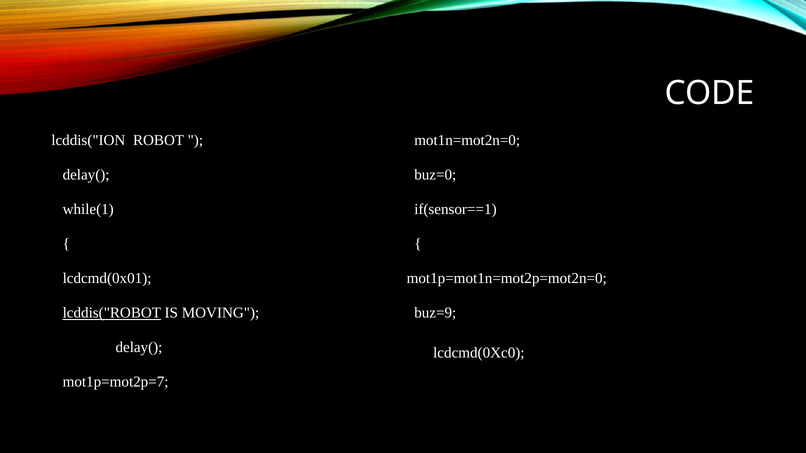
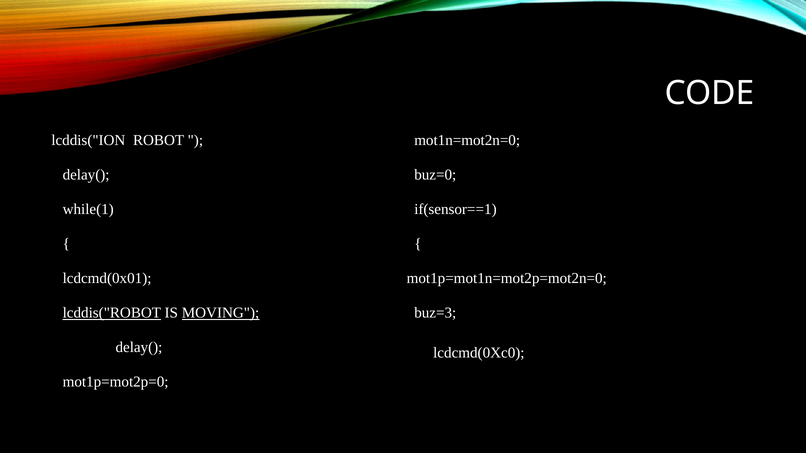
MOVING underline: none -> present (221, 313)
buz=9: buz=9 -> buz=3 (435, 313)
mot1p=mot2p=7: mot1p=mot2p=7 -> mot1p=mot2p=0 (116, 382)
